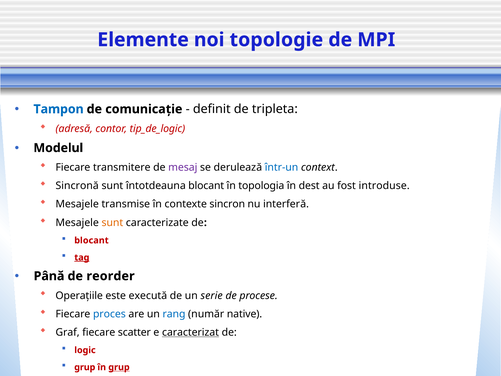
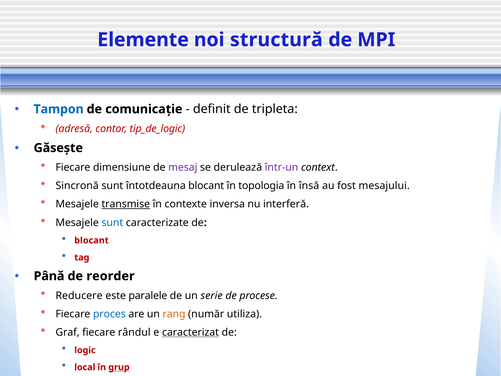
topologie: topologie -> structură (276, 40)
Modelul: Modelul -> Găsește (58, 148)
transmitere: transmitere -> dimensiune (122, 167)
într-un colour: blue -> purple (282, 167)
dest: dest -> însă (309, 186)
introduse: introduse -> mesajului (384, 186)
transmise underline: none -> present (126, 204)
sincron: sincron -> inversa (227, 204)
sunt colour: orange -> blue (112, 222)
tag underline: present -> none (82, 257)
Operațiile: Operațiile -> Reducere (79, 295)
execută: execută -> paralele (148, 295)
rang colour: blue -> orange (174, 314)
native: native -> utiliza (244, 314)
scatter: scatter -> rândul (134, 332)
grup: grup -> local (85, 367)
